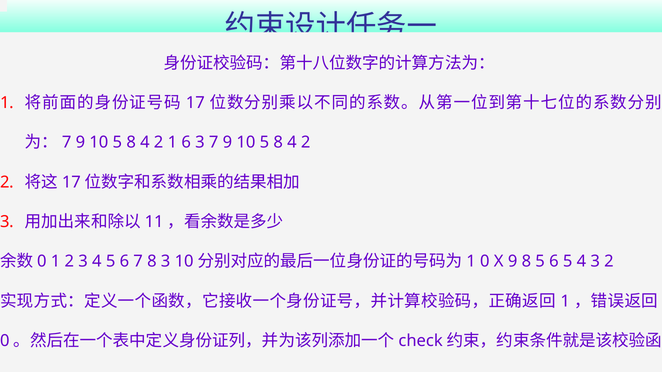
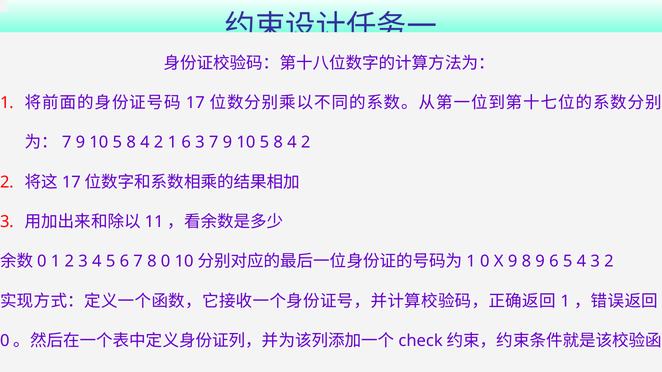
8 3: 3 -> 0 (166, 262)
8 5: 5 -> 9 (540, 262)
